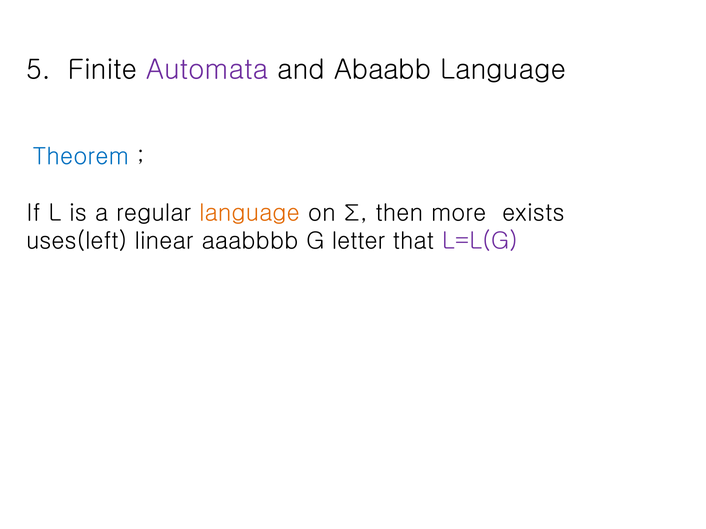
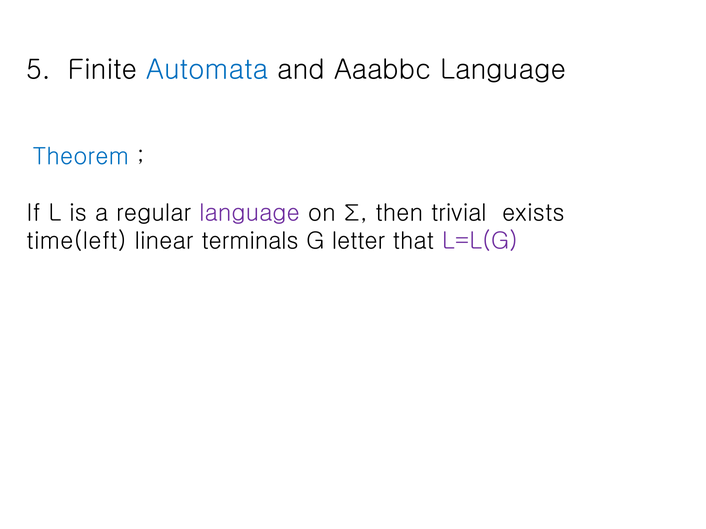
Automata colour: purple -> blue (207, 70)
Abaabb: Abaabb -> Aaabbc (383, 70)
language colour: orange -> purple (250, 213)
more: more -> trivial (459, 213)
uses(left: uses(left -> time(left (76, 241)
aaabbbb: aaabbbb -> terminals (250, 241)
